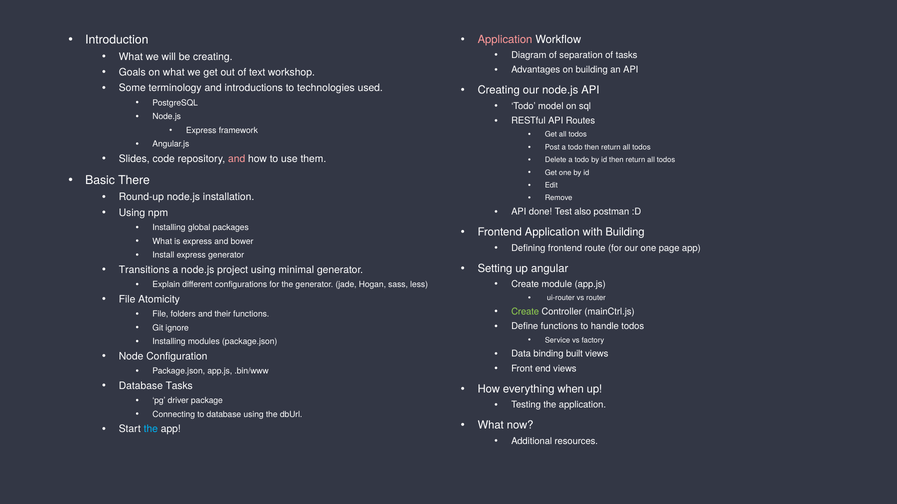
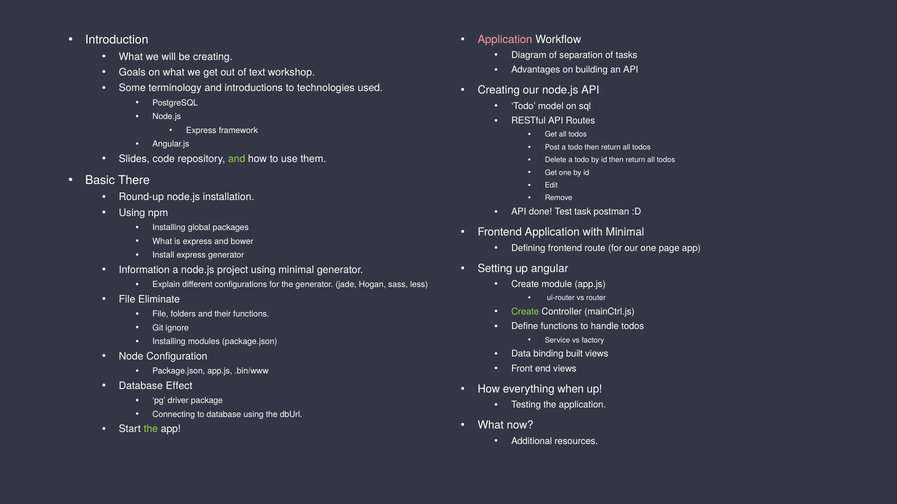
and colour: pink -> light green (237, 159)
also: also -> task (583, 212)
with Building: Building -> Minimal (625, 232)
Transitions: Transitions -> Information (144, 270)
Atomicity: Atomicity -> Eliminate (159, 300)
Database Tasks: Tasks -> Effect (179, 386)
the colour: light blue -> light green (151, 430)
